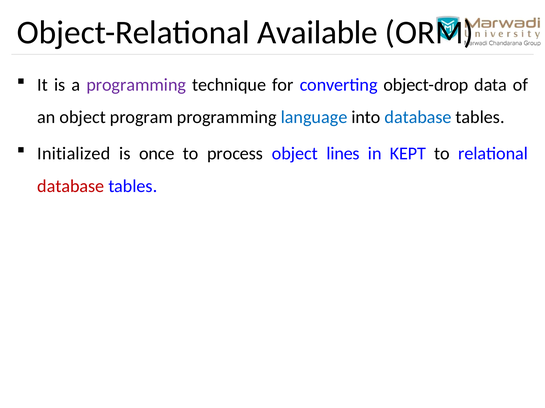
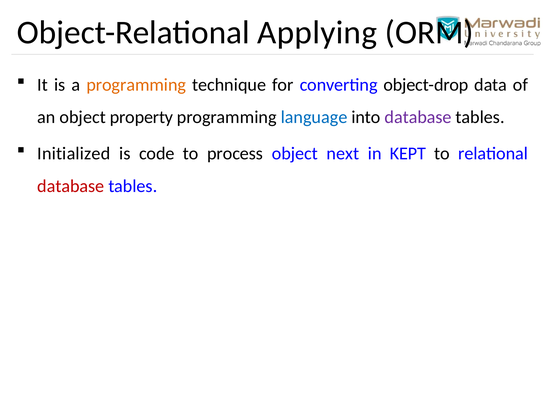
Available: Available -> Applying (317, 33)
programming colour: purple -> orange (136, 85)
program: program -> property (141, 118)
database colour: blue -> purple (418, 118)
once: once -> code (157, 154)
lines: lines -> next (343, 154)
